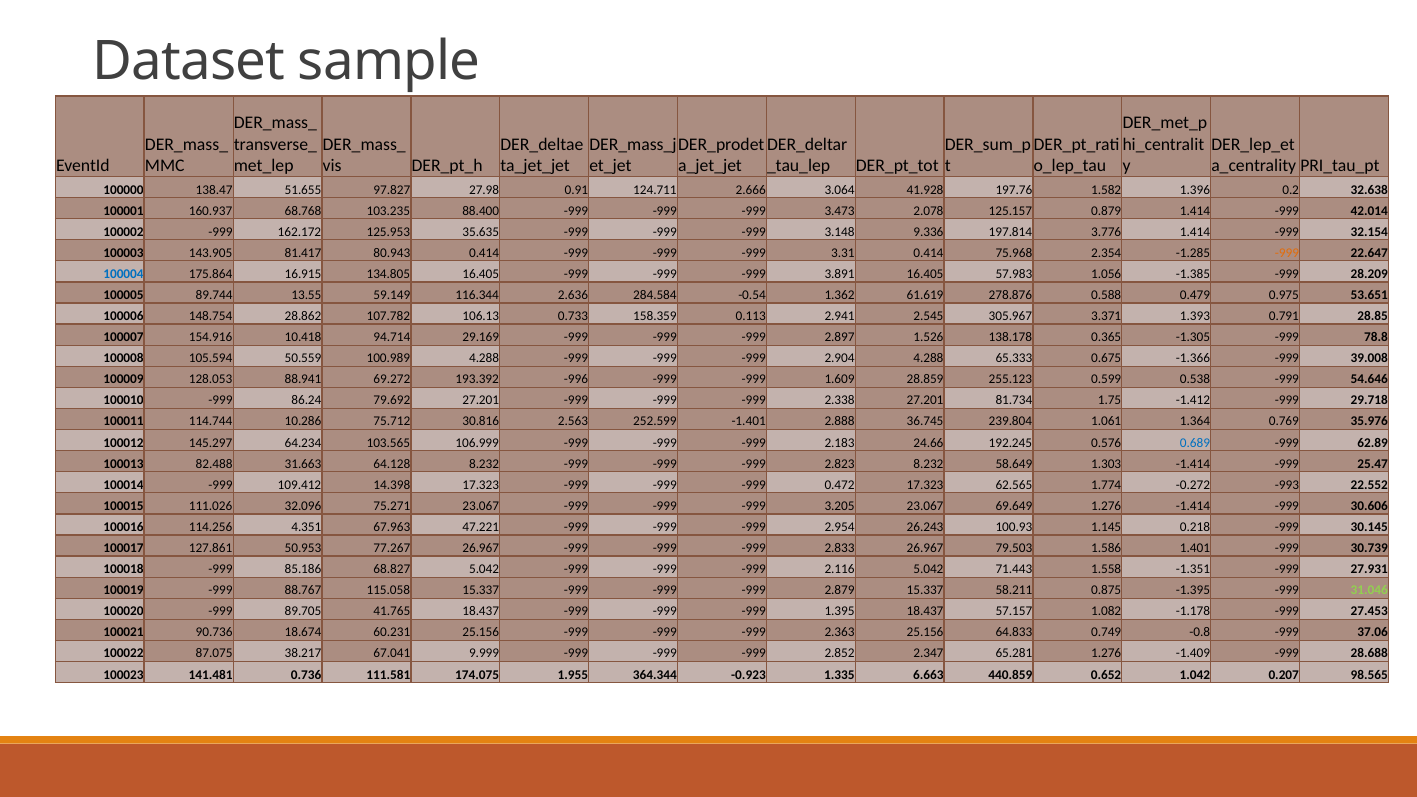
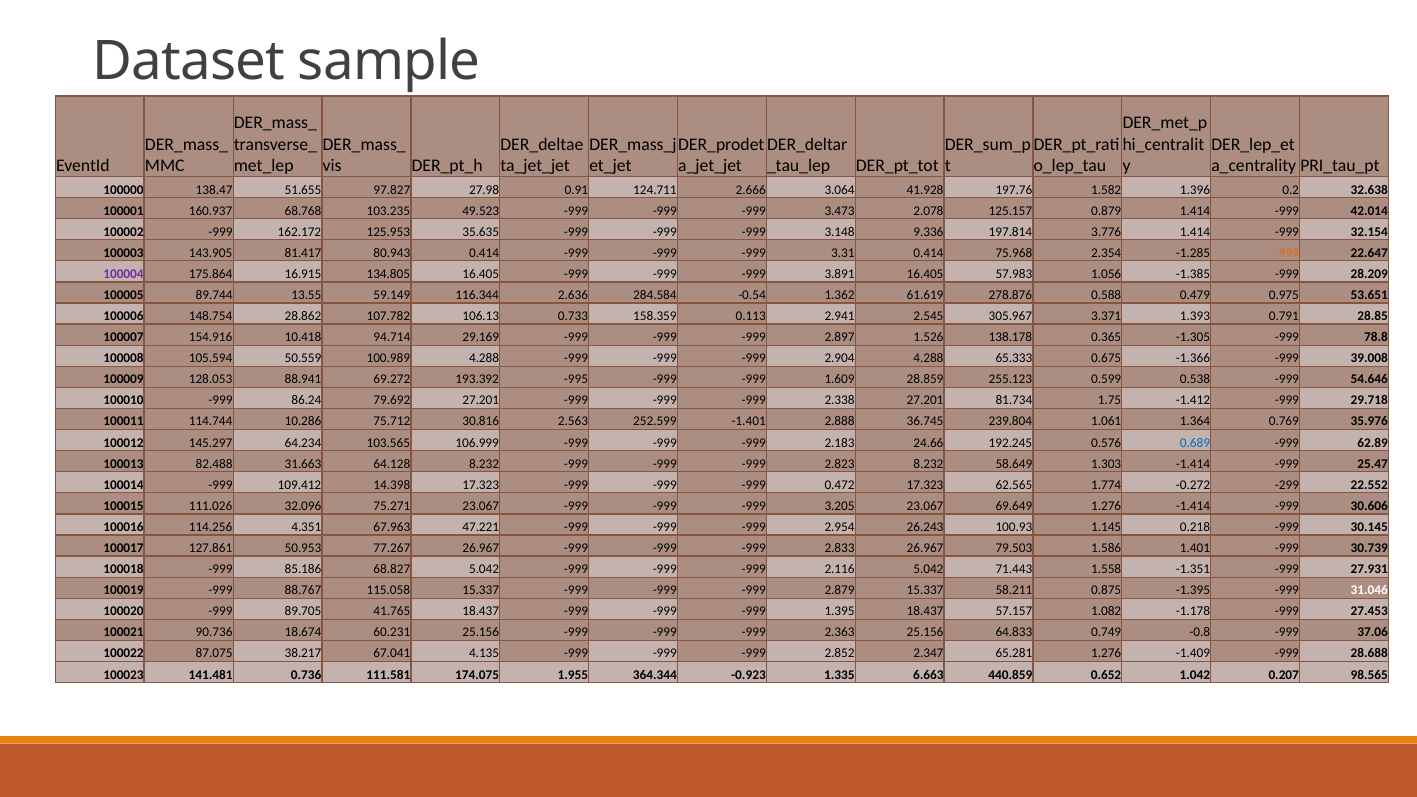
88.400: 88.400 -> 49.523 (481, 211)
100004 colour: blue -> purple (123, 274)
-996: -996 -> -995 (576, 379)
-993: -993 -> -299 (1287, 485)
31.046 colour: light green -> white (1369, 590)
9.999: 9.999 -> 4.135 (484, 654)
